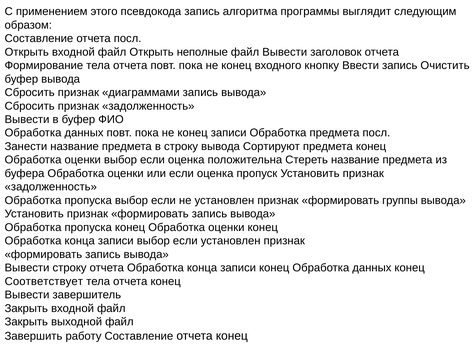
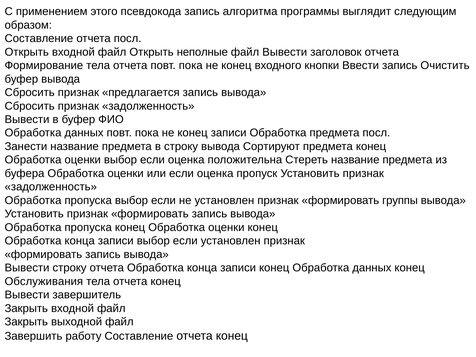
кнопку: кнопку -> кнопки (322, 65)
диаграммами: диаграммами -> предлагается (141, 92)
Соответствует: Соответствует -> Обслуживания (44, 281)
